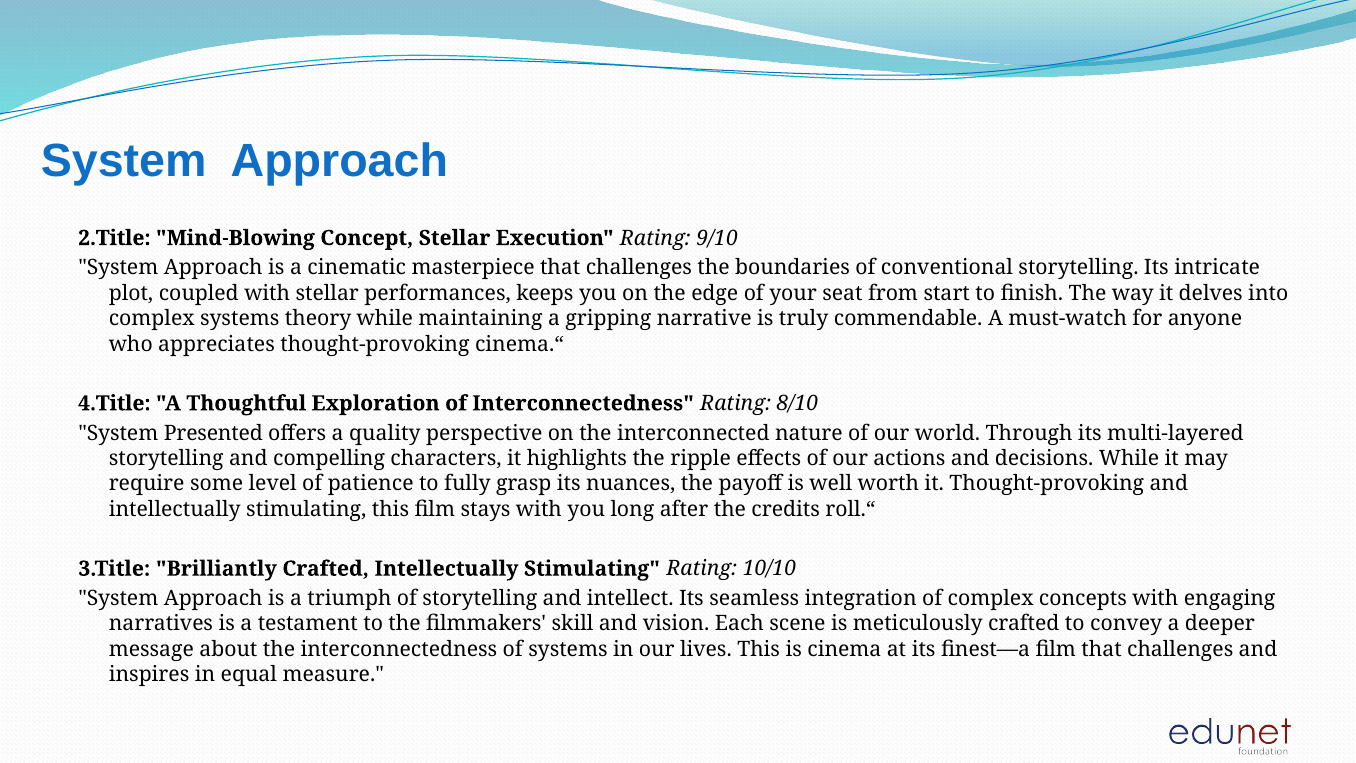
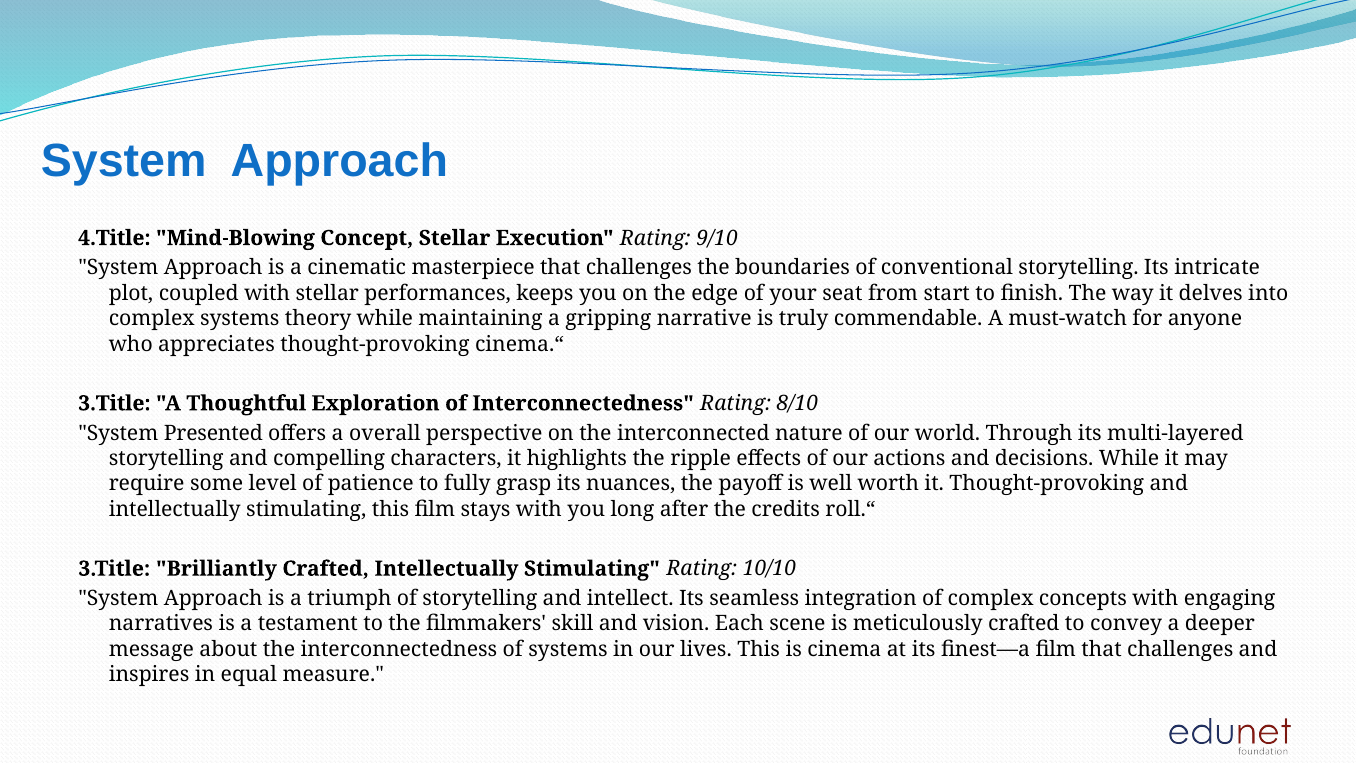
2.Title: 2.Title -> 4.Title (114, 238)
4.Title: 4.Title -> 3.Title (114, 403)
quality: quality -> overall (385, 433)
